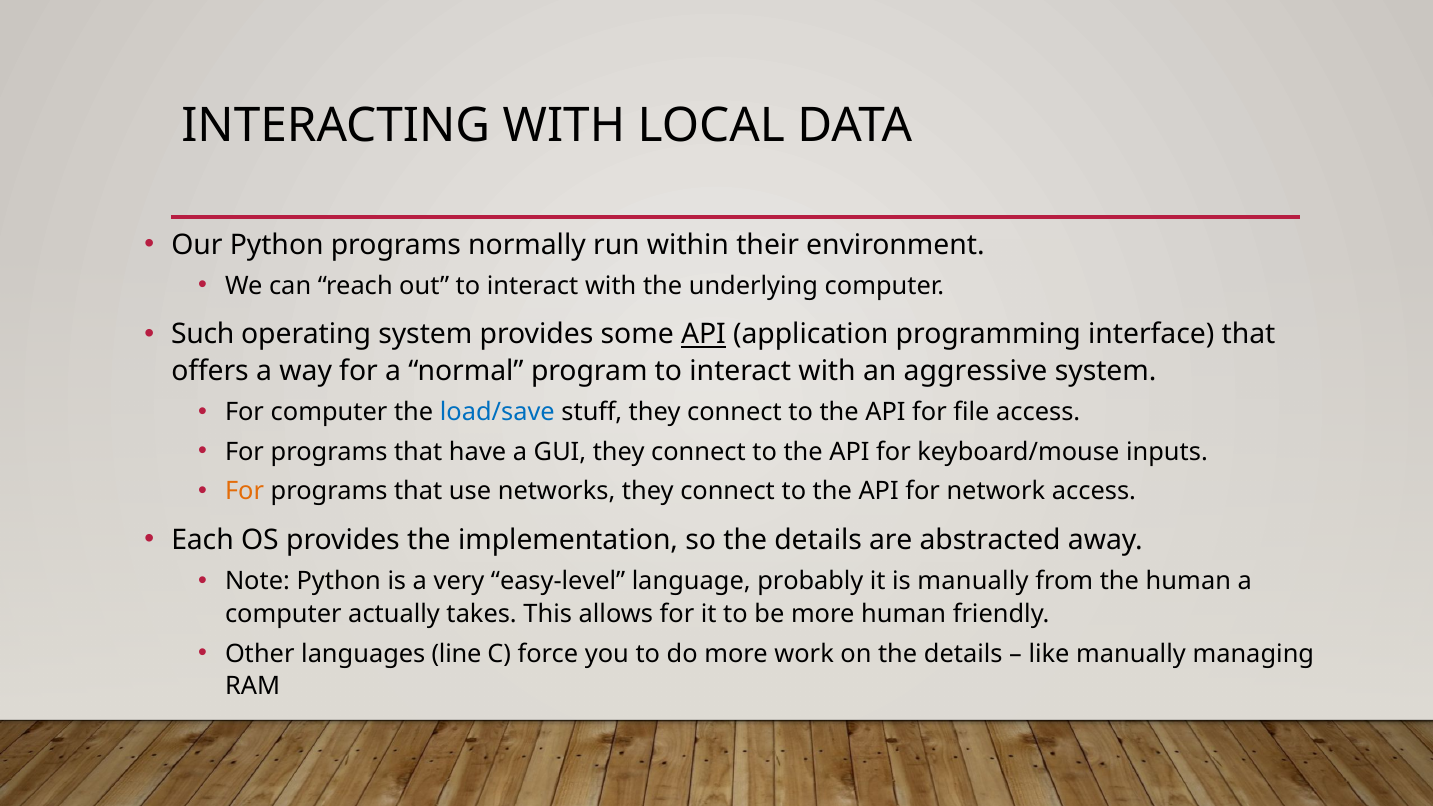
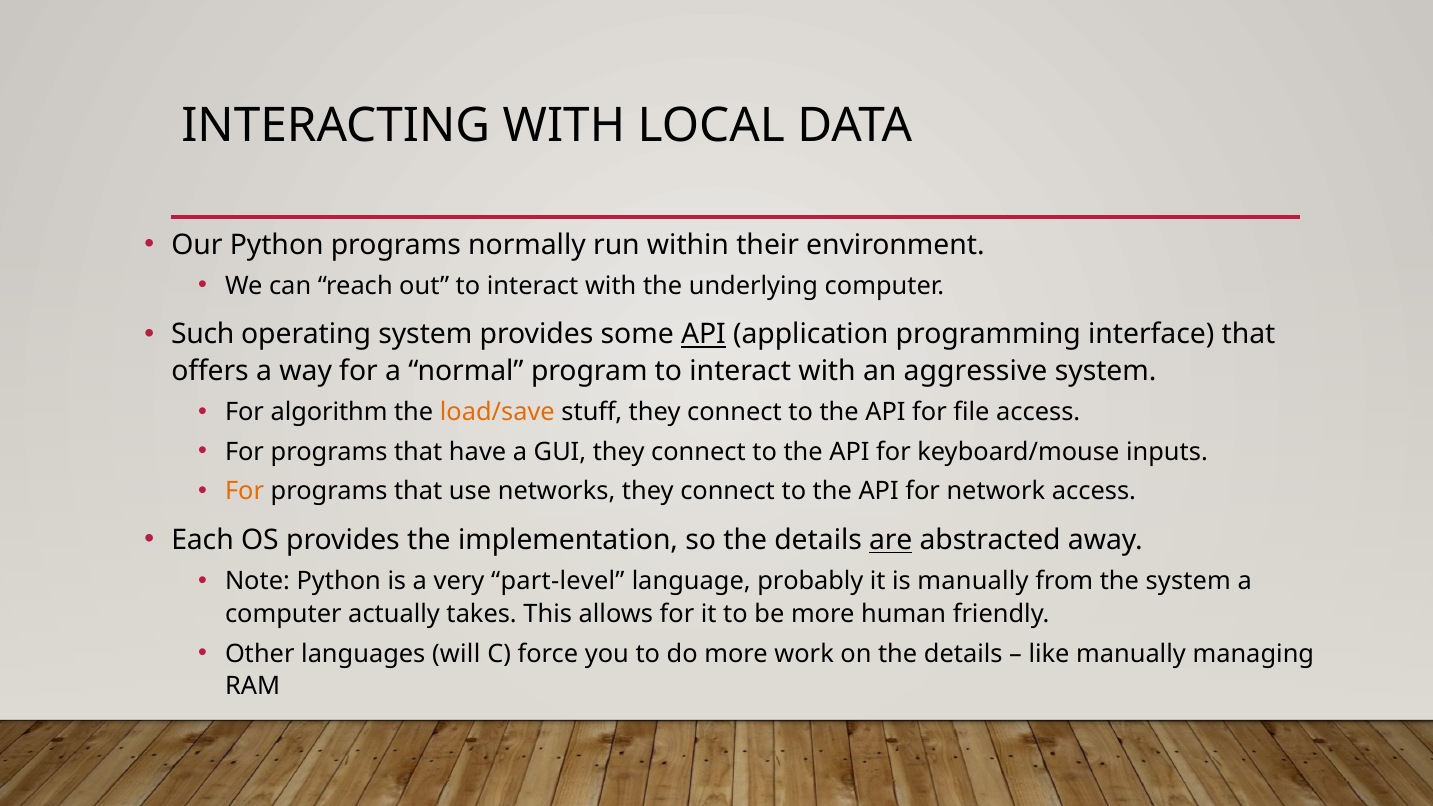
For computer: computer -> algorithm (329, 413)
load/save colour: blue -> orange (497, 413)
are underline: none -> present (891, 540)
easy-level: easy-level -> part-level (558, 581)
the human: human -> system (1188, 581)
line: line -> will (456, 654)
